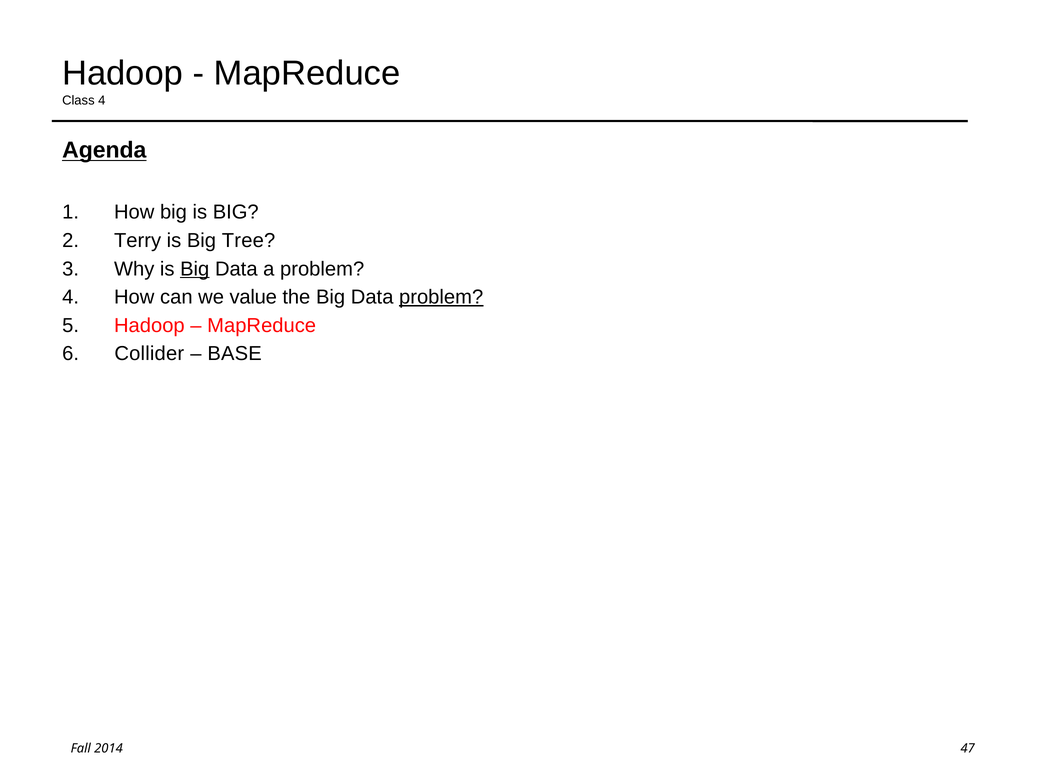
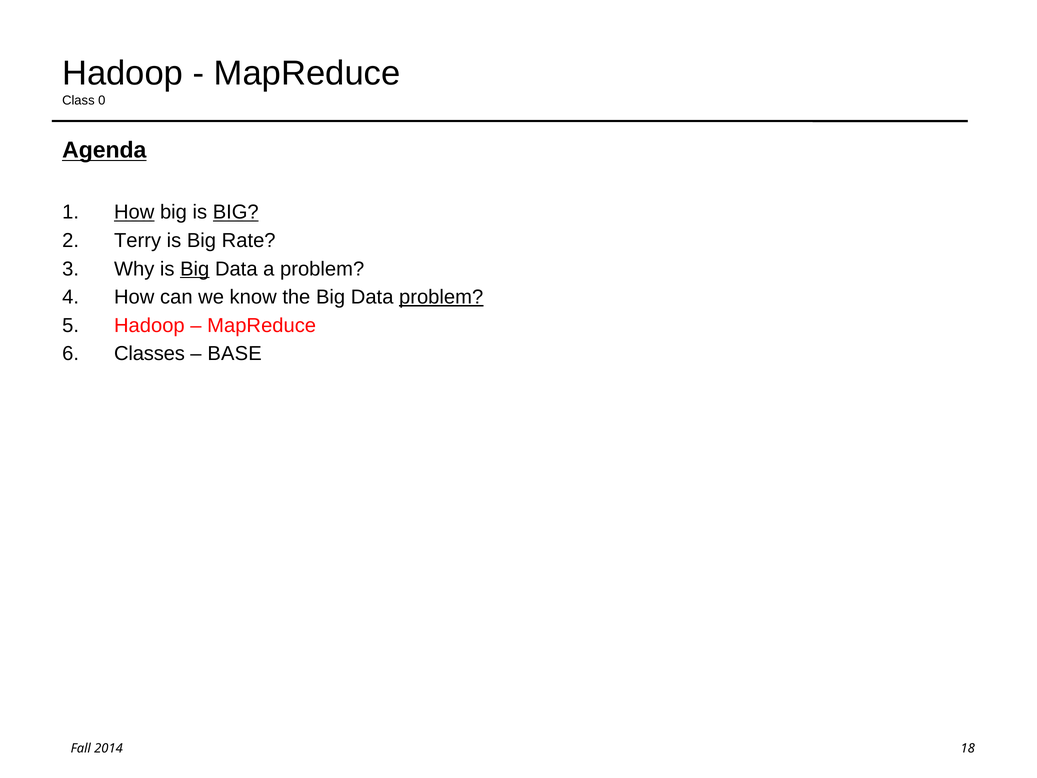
Class 4: 4 -> 0 (102, 100)
How underline: none -> present (134, 212)
BIG underline: none -> present (236, 212)
Tree: Tree -> Rate (249, 241)
value: value -> know (253, 297)
Collider: Collider -> Classes (149, 354)
47: 47 -> 18 (968, 748)
